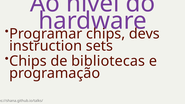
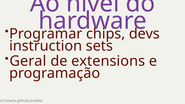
Chips: Chips -> Geral (28, 61)
bibliotecas: bibliotecas -> extensions (108, 61)
